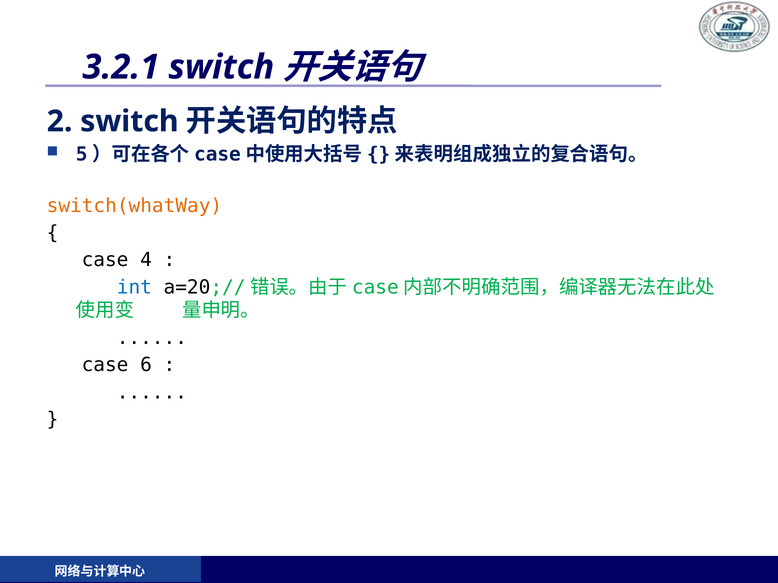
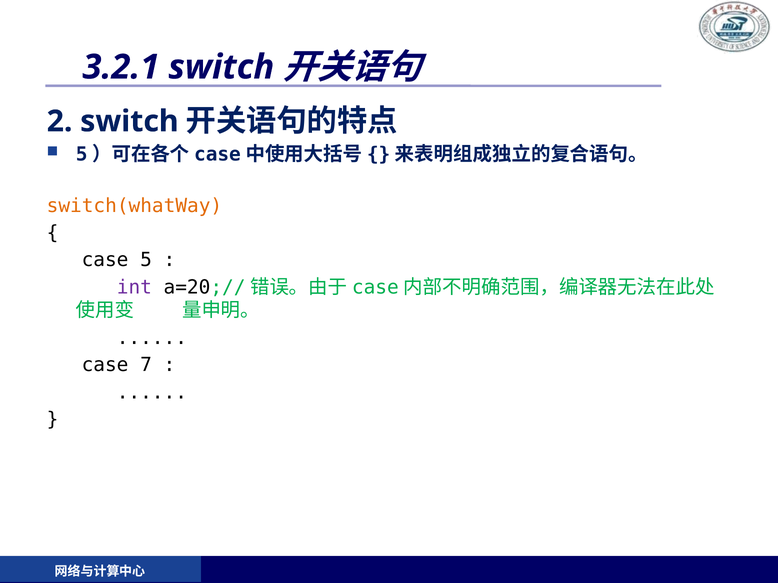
4: 4 -> 5 (146, 260)
int colour: blue -> purple (134, 288)
6: 6 -> 7 (146, 365)
